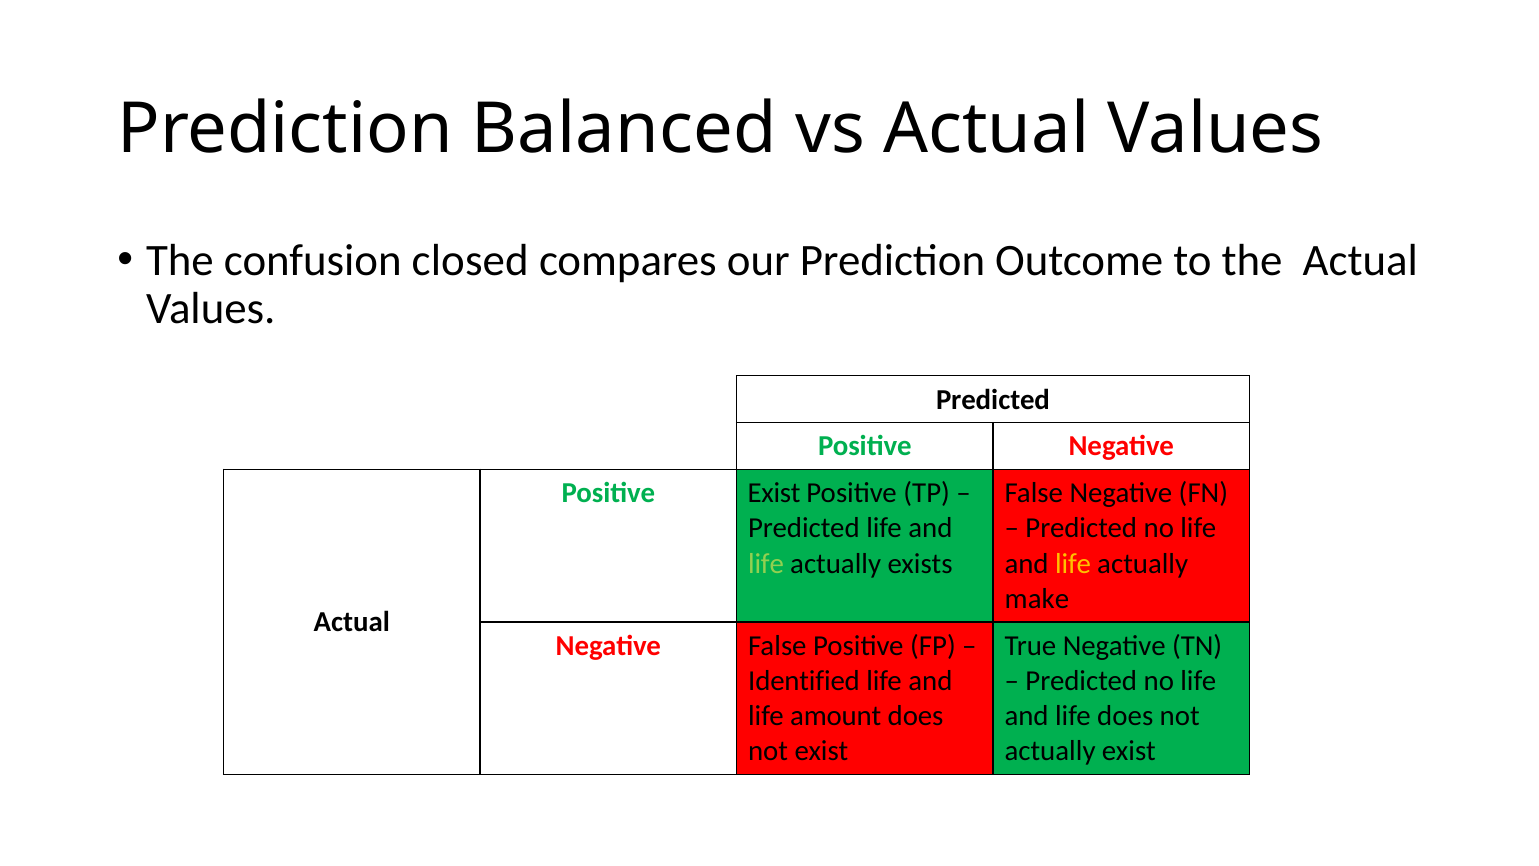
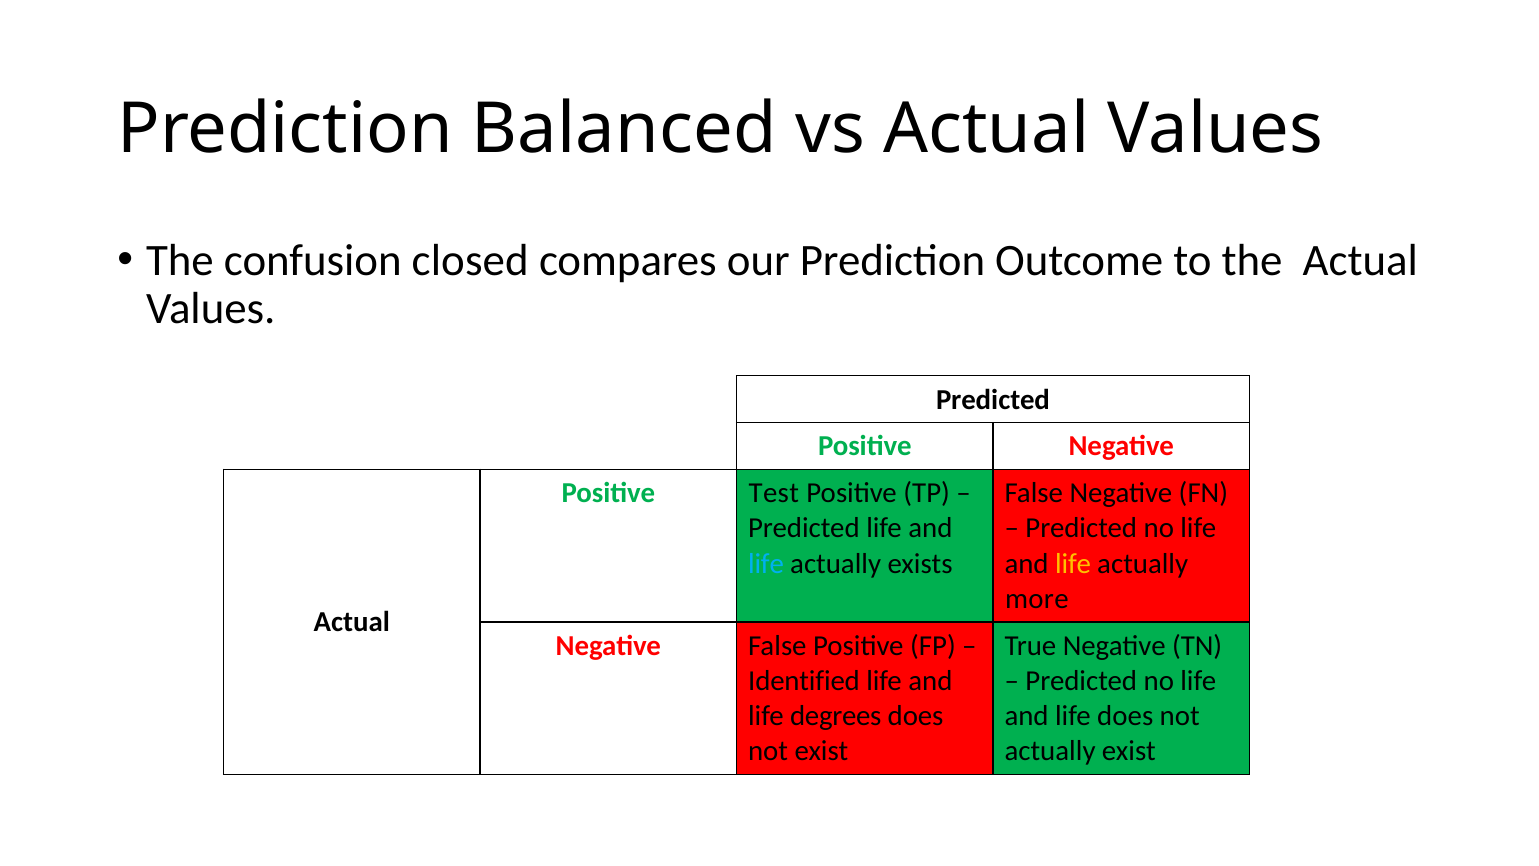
Positive Exist: Exist -> Test (774, 493)
life colour: light green -> light blue (766, 563)
make: make -> more (1037, 599)
amount: amount -> degrees (836, 716)
